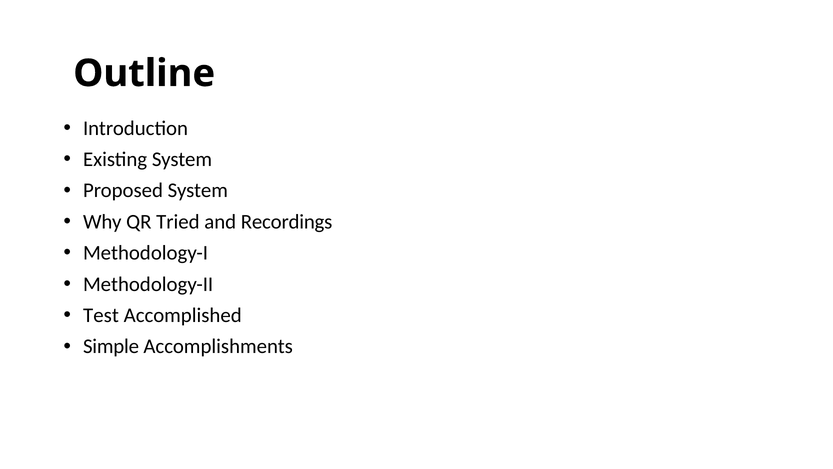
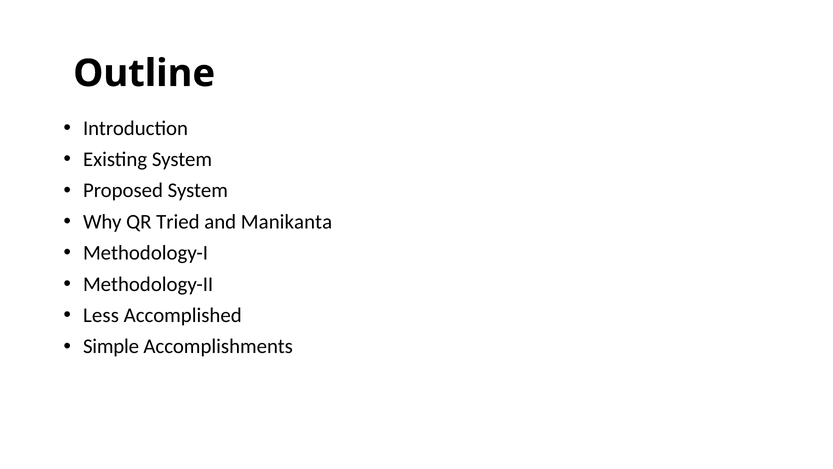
Recordings: Recordings -> Manikanta (286, 222)
Test: Test -> Less (101, 315)
